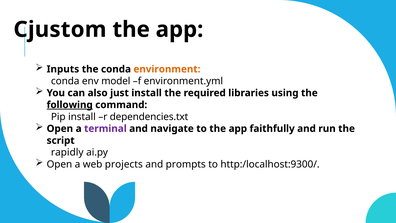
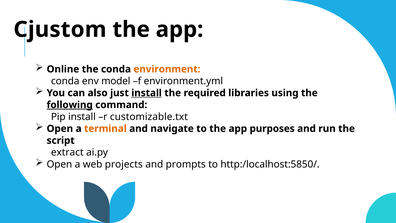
Inputs: Inputs -> Online (63, 69)
install underline: none -> present (147, 93)
dependencies.txt: dependencies.txt -> customizable.txt (149, 117)
terminal colour: purple -> orange (105, 128)
faithfully: faithfully -> purposes (272, 128)
rapidly: rapidly -> extract (67, 152)
http:/localhost:9300/: http:/localhost:9300/ -> http:/localhost:5850/ (270, 164)
